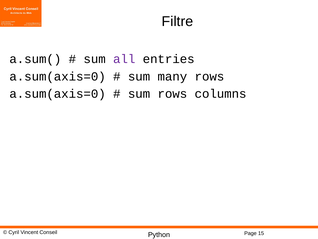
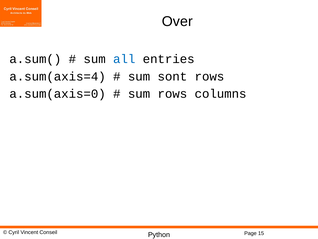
Filtre: Filtre -> Over (177, 21)
all colour: purple -> blue (124, 59)
a.sum(axis=0: a.sum(axis=0 -> a.sum(axis=4 (58, 76)
many: many -> sont (172, 76)
